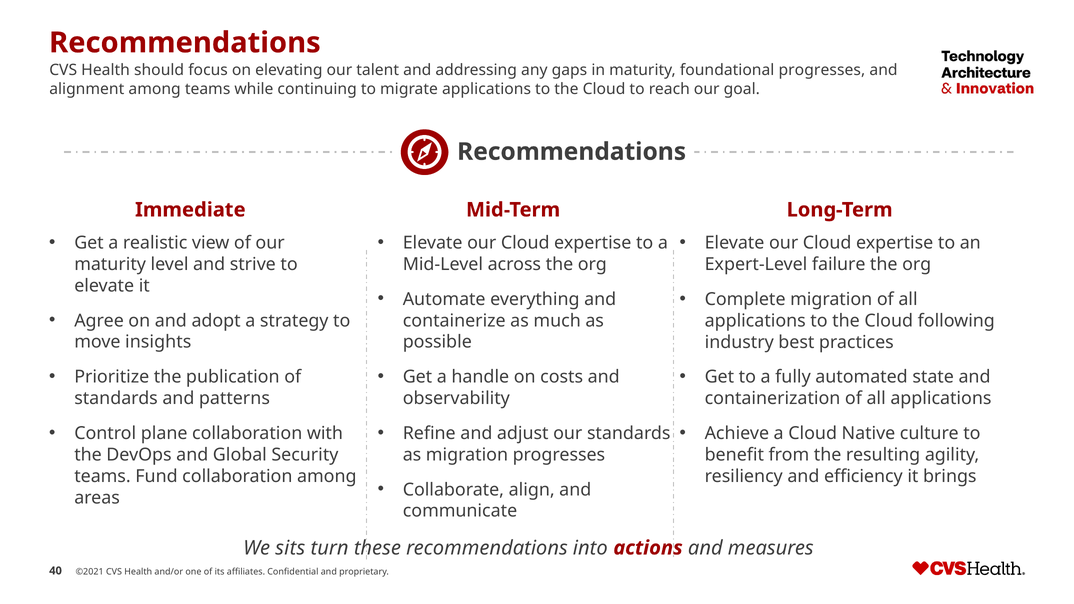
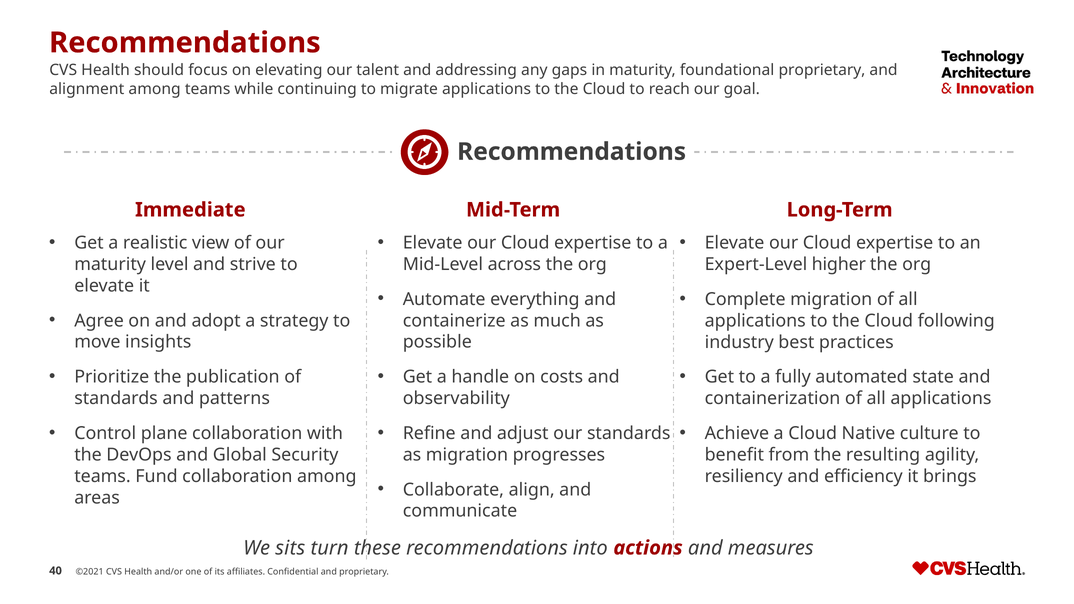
foundational progresses: progresses -> proprietary (822, 70)
failure: failure -> higher (839, 264)
